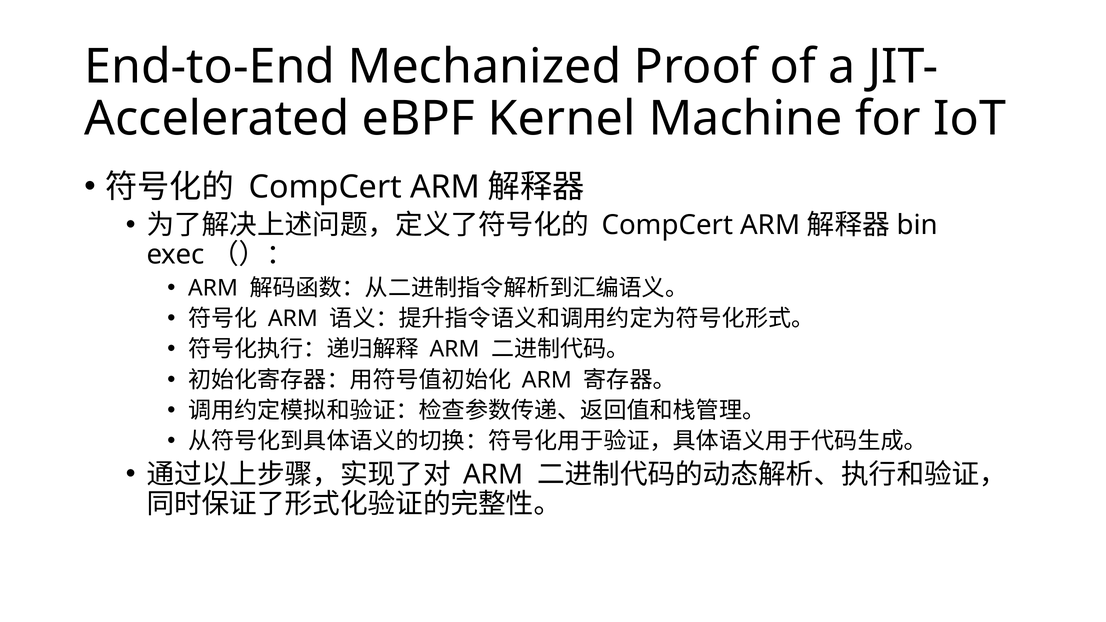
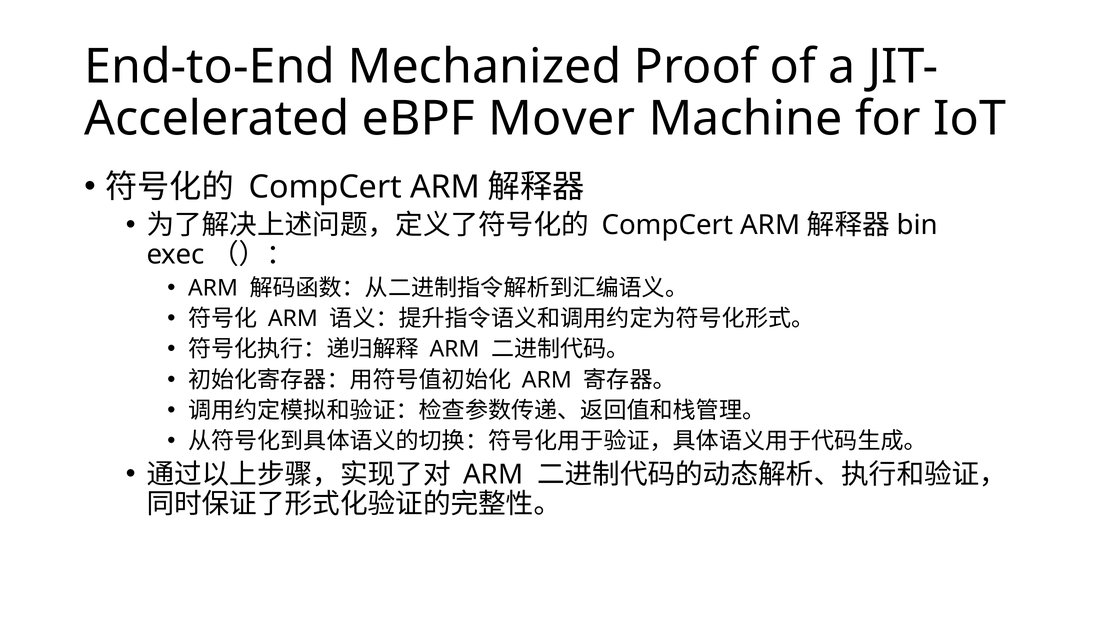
Kernel: Kernel -> Mover (562, 119)
